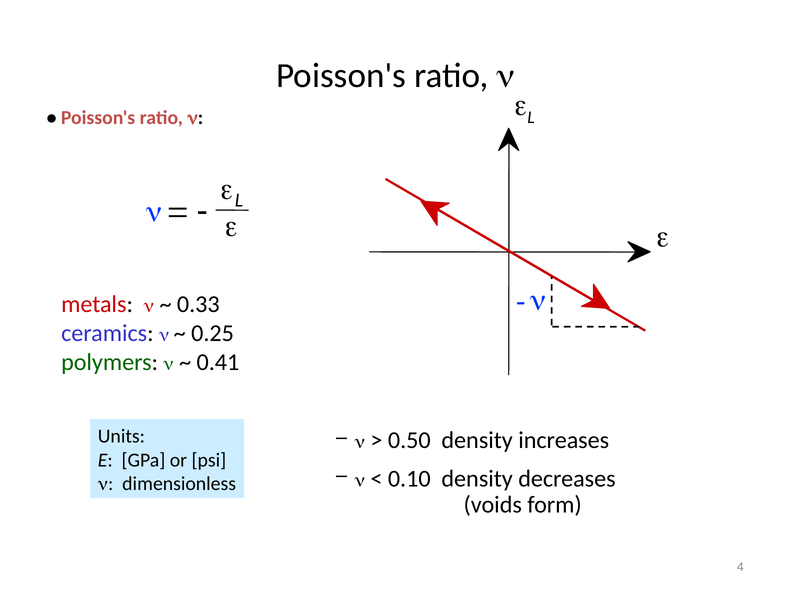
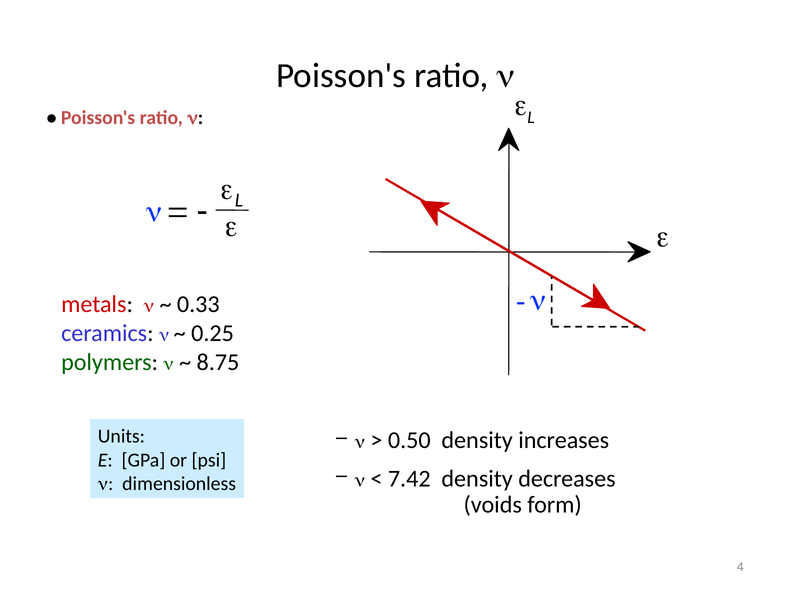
0.41: 0.41 -> 8.75 (218, 362)
0.10: 0.10 -> 7.42 (409, 478)
